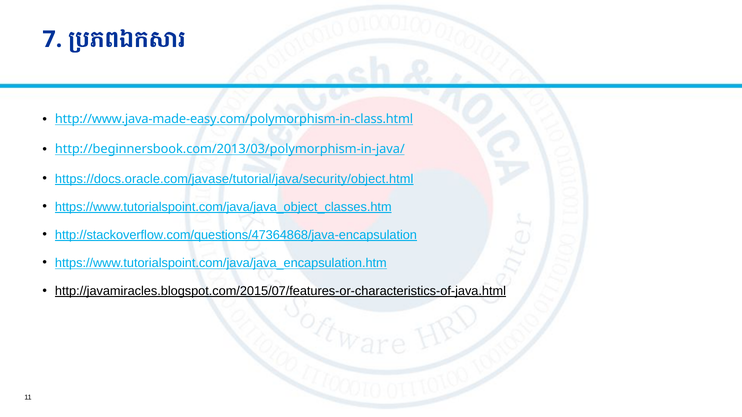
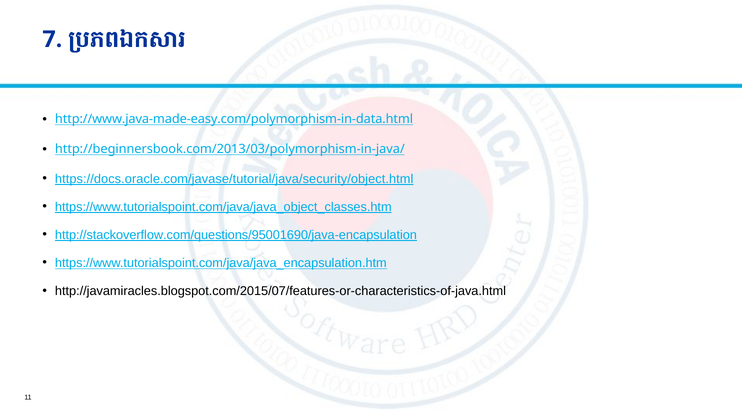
http://www.java-made-easy.com/polymorphism-in-class.html: http://www.java-made-easy.com/polymorphism-in-class.html -> http://www.java-made-easy.com/polymorphism-in-data.html (234, 119)
http://stackoverflow.com/questions/47364868/java-encapsulation: http://stackoverflow.com/questions/47364868/java-encapsulation -> http://stackoverflow.com/questions/95001690/java-encapsulation (236, 235)
http://javamiracles.blogspot.com/2015/07/features-or-characteristics-of-java.html underline: present -> none (280, 291)
